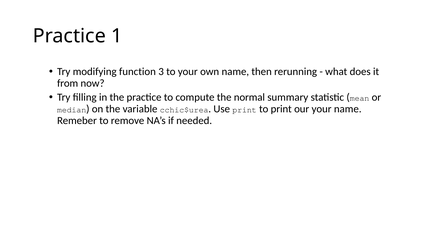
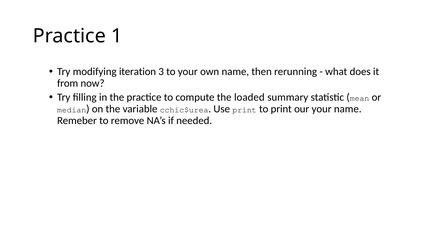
function: function -> iteration (138, 72)
normal: normal -> loaded (249, 97)
